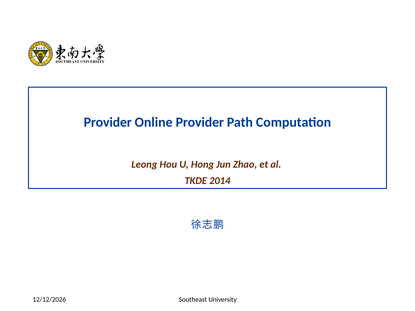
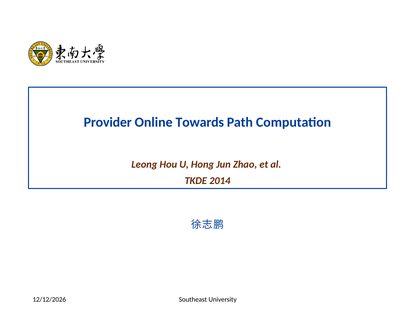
Online Provider: Provider -> Towards (200, 122)
